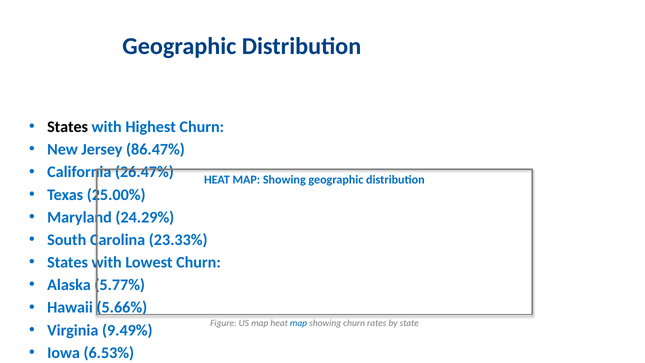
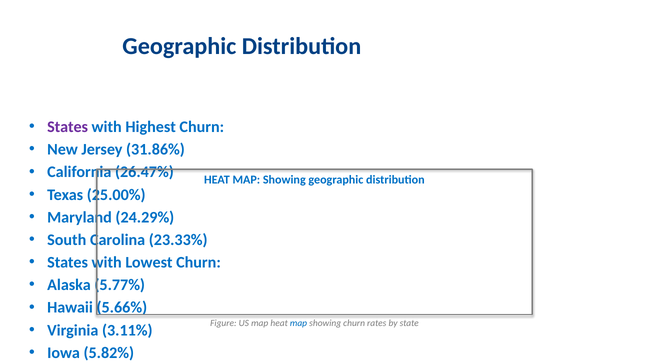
States colour: black -> purple (68, 127)
86.47%: 86.47% -> 31.86% (155, 150)
9.49%: 9.49% -> 3.11% (127, 330)
6.53%: 6.53% -> 5.82% (109, 353)
